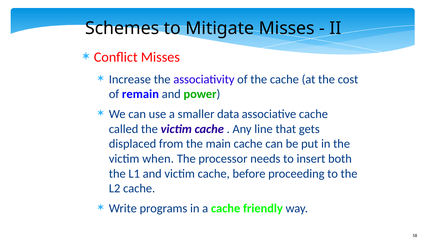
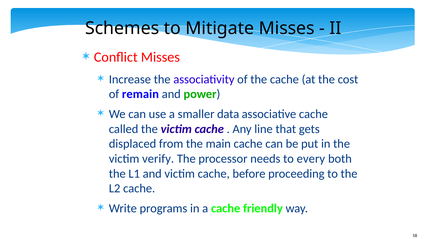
when: when -> verify (158, 159)
insert: insert -> every (311, 159)
